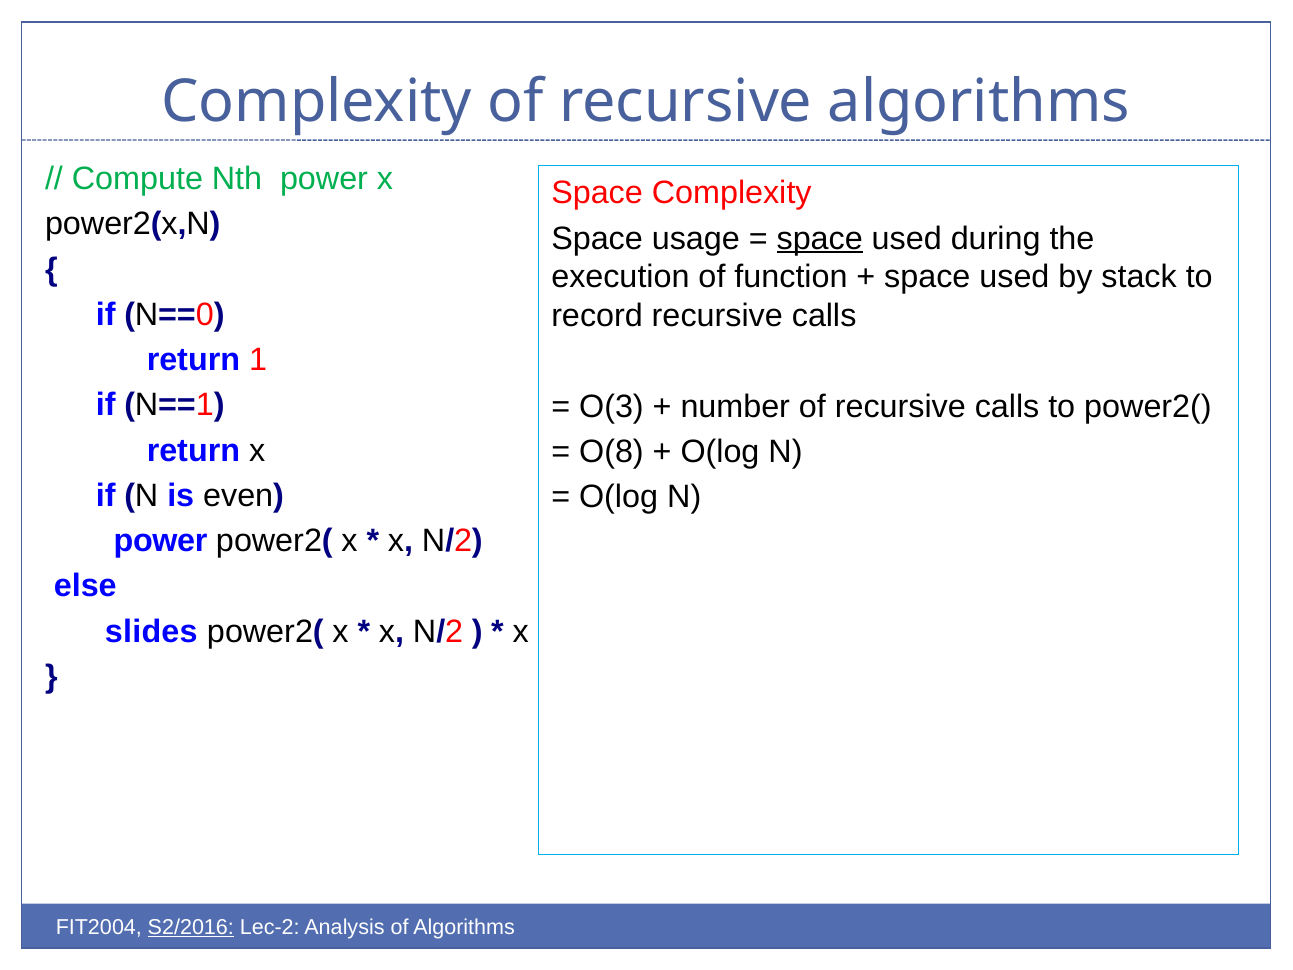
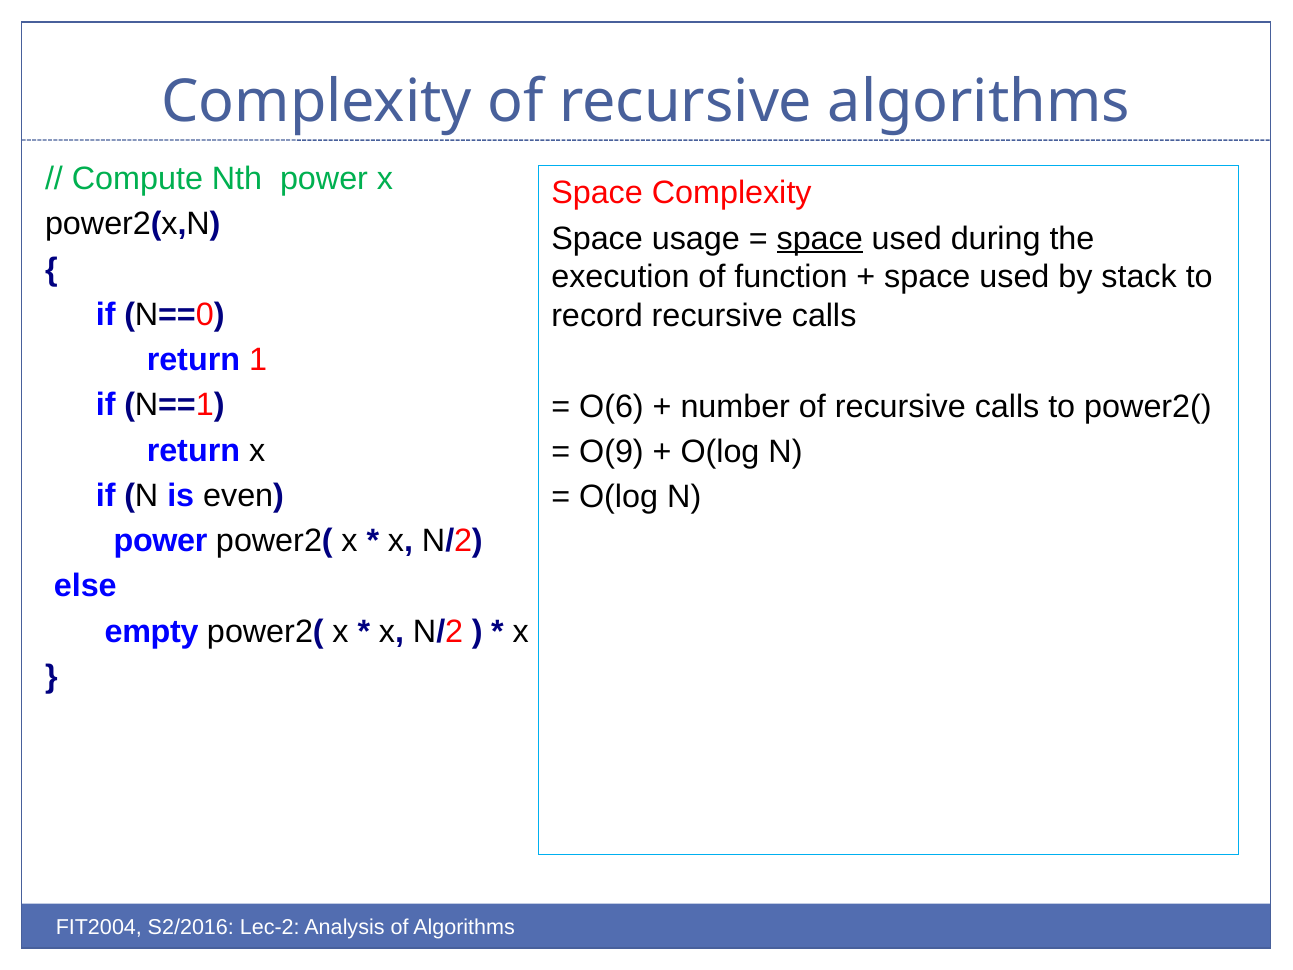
O(3: O(3 -> O(6 (611, 407)
O(8: O(8 -> O(9 (611, 452)
slides: slides -> empty (152, 631)
S2/2016 underline: present -> none (191, 927)
